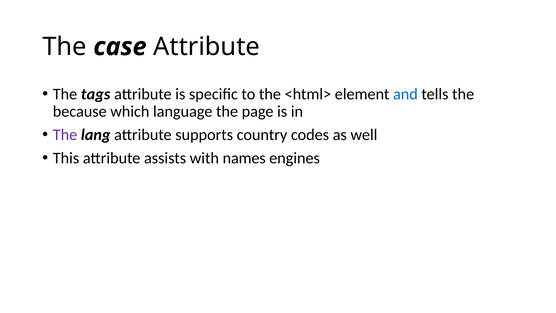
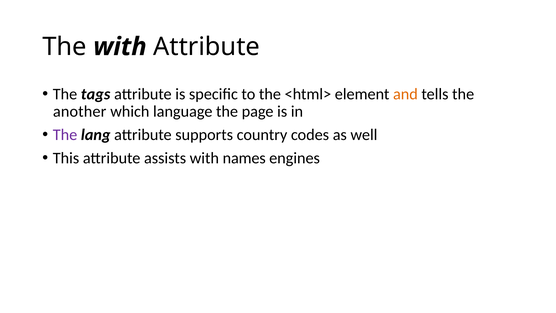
The case: case -> with (120, 47)
and colour: blue -> orange (405, 94)
because: because -> another (80, 112)
